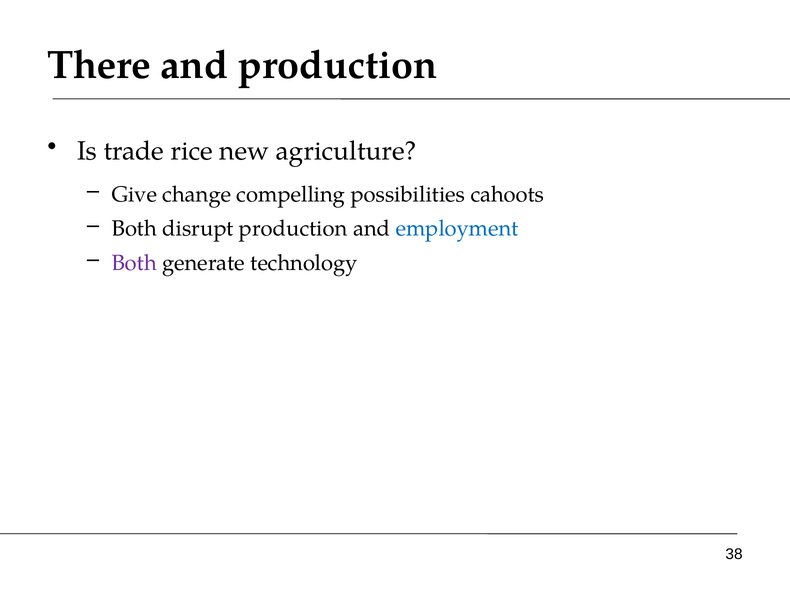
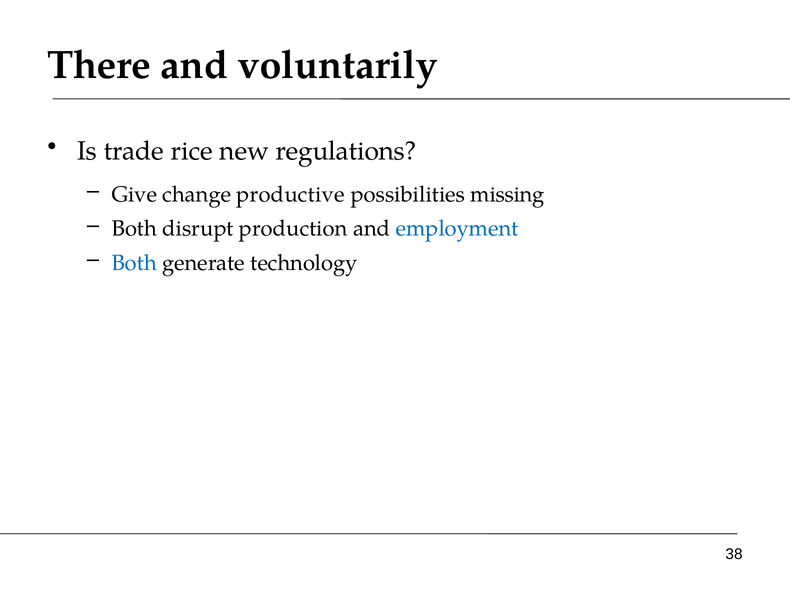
and production: production -> voluntarily (338, 65)
agriculture: agriculture -> regulations (346, 151)
compelling: compelling -> productive (291, 194)
cahoots: cahoots -> missing (508, 194)
Both colour: purple -> blue (134, 263)
